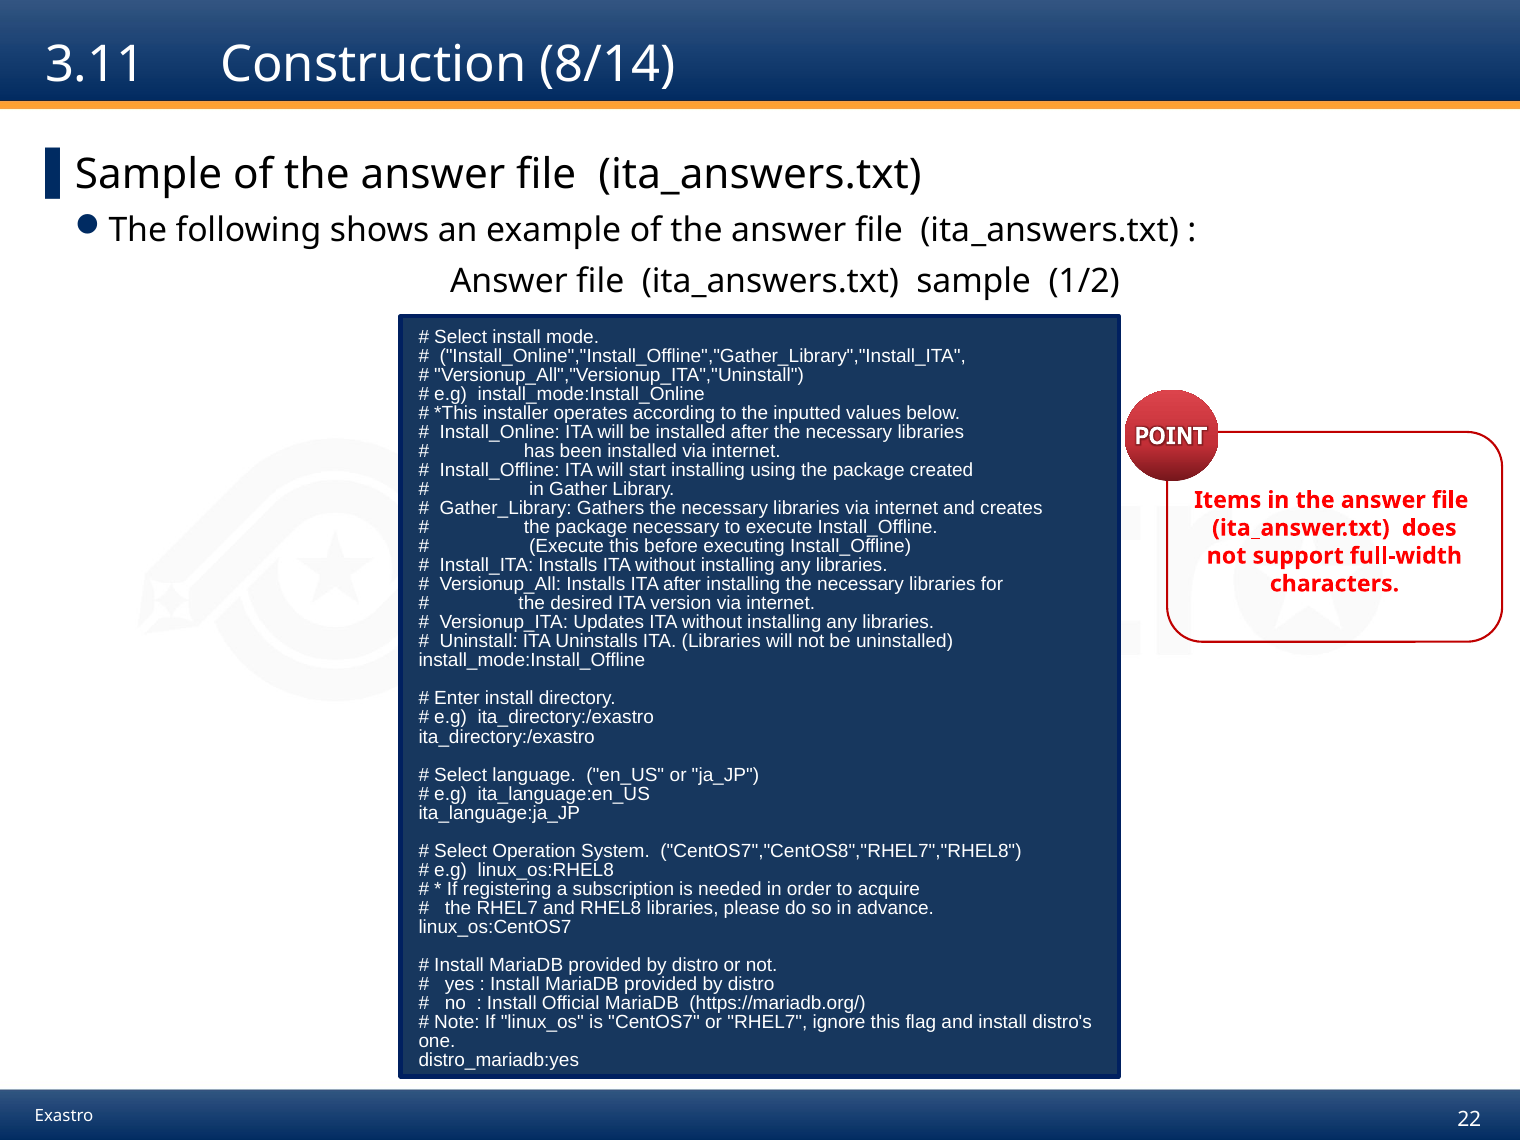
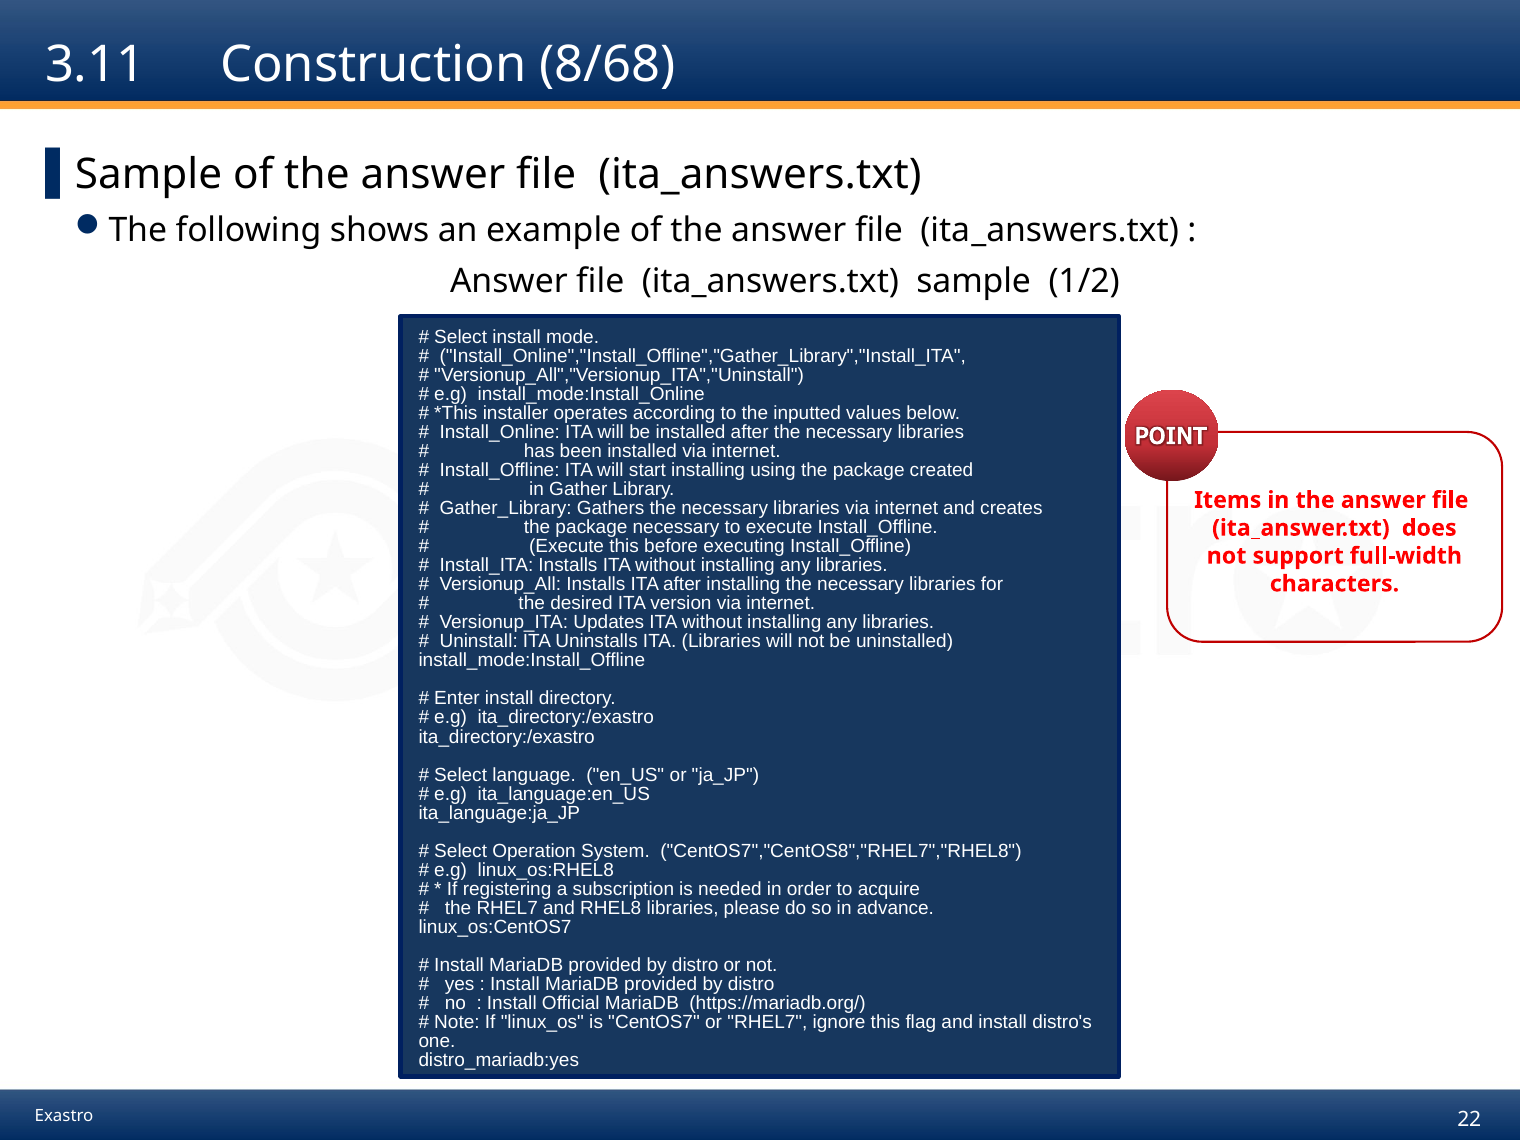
8/14: 8/14 -> 8/68 (608, 65)
